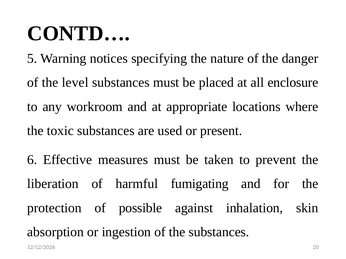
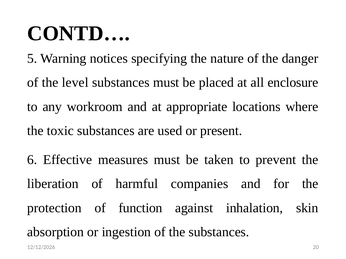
fumigating: fumigating -> companies (200, 184)
possible: possible -> function (141, 208)
